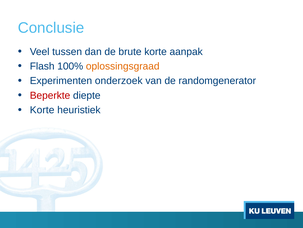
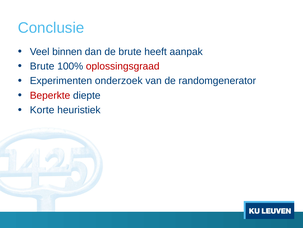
tussen: tussen -> binnen (67, 52)
brute korte: korte -> heeft (156, 52)
Flash: Flash -> Brute (42, 66)
oplossingsgraad colour: orange -> red (123, 66)
